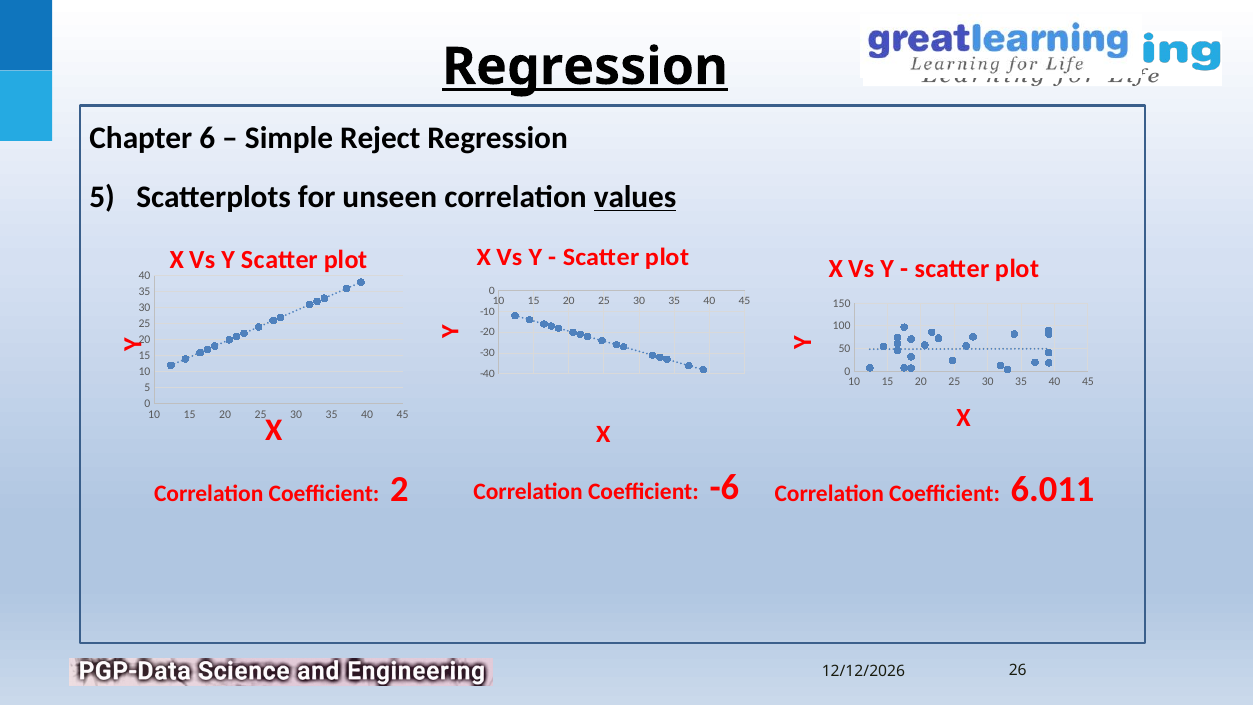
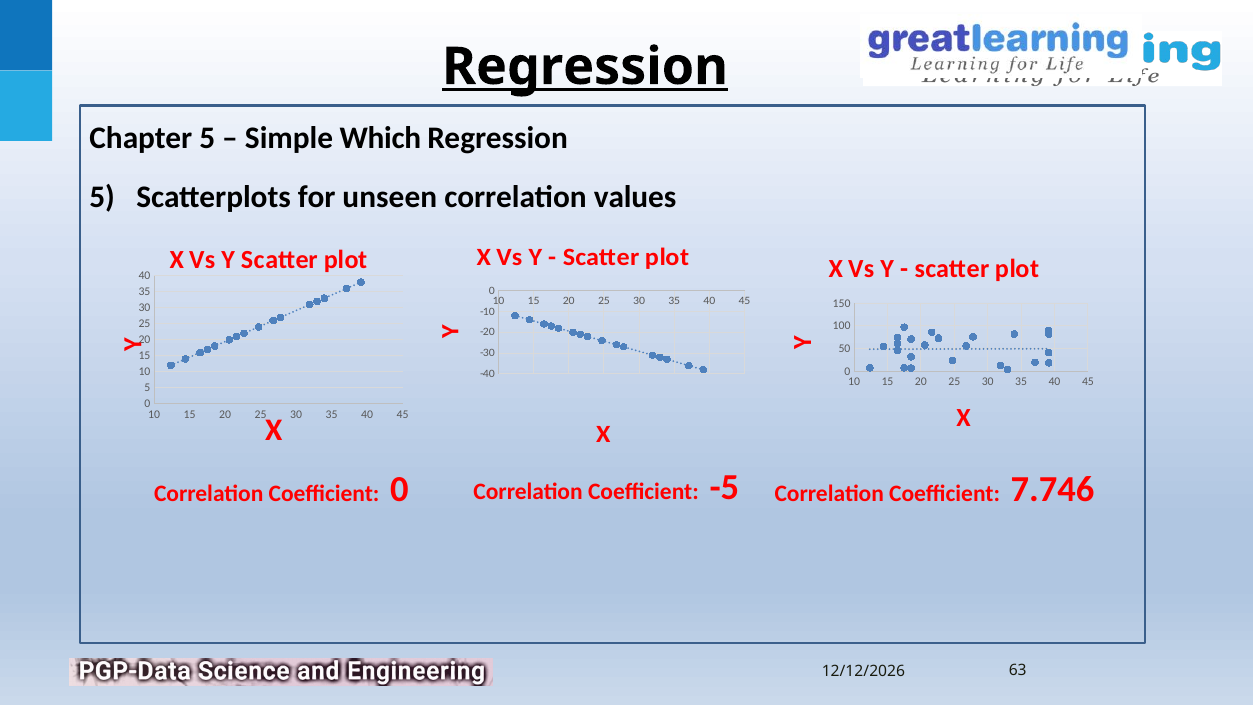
Chapter 6: 6 -> 5 (207, 138)
Reject: Reject -> Which (380, 138)
values underline: present -> none (635, 197)
-6: -6 -> -5 (724, 488)
6.011: 6.011 -> 7.746 (1052, 489)
Coefficient 2: 2 -> 0 (399, 490)
26: 26 -> 63 (1018, 670)
